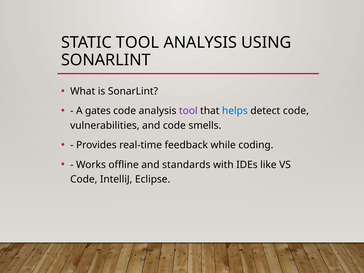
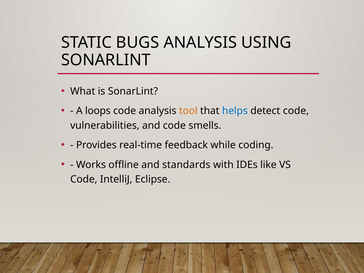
STATIC TOOL: TOOL -> BUGS (138, 42)
gates: gates -> loops (98, 111)
tool colour: purple -> orange (188, 111)
